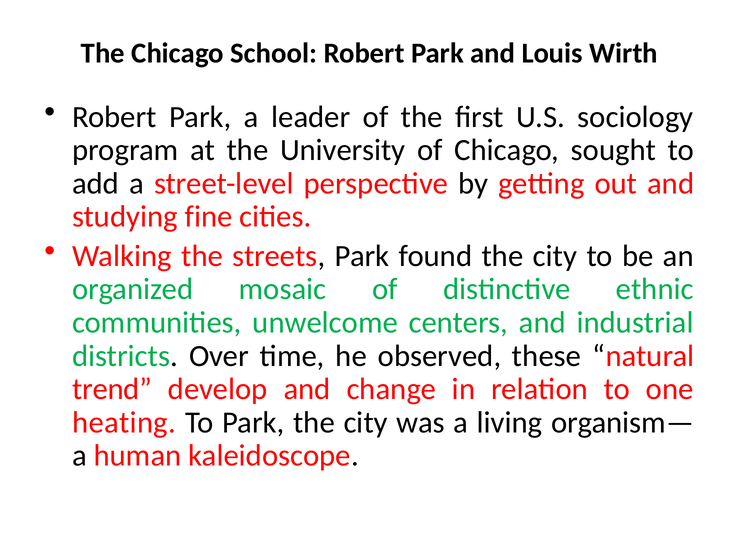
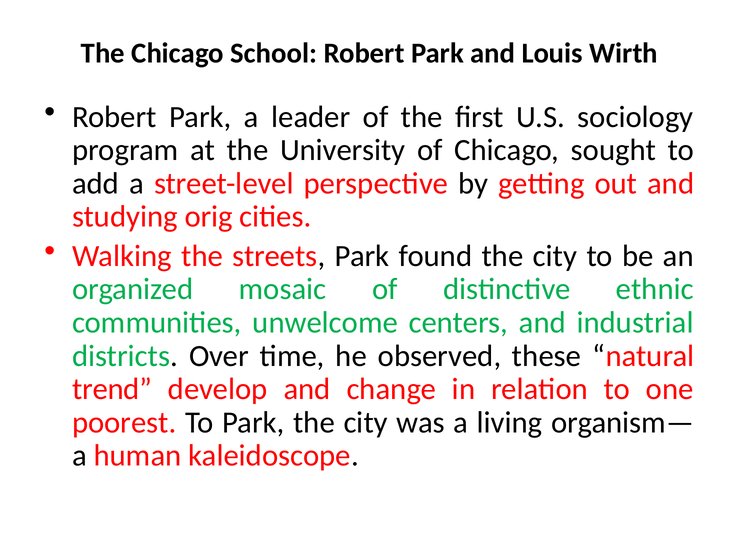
fine: fine -> orig (209, 216)
heating: heating -> poorest (124, 422)
